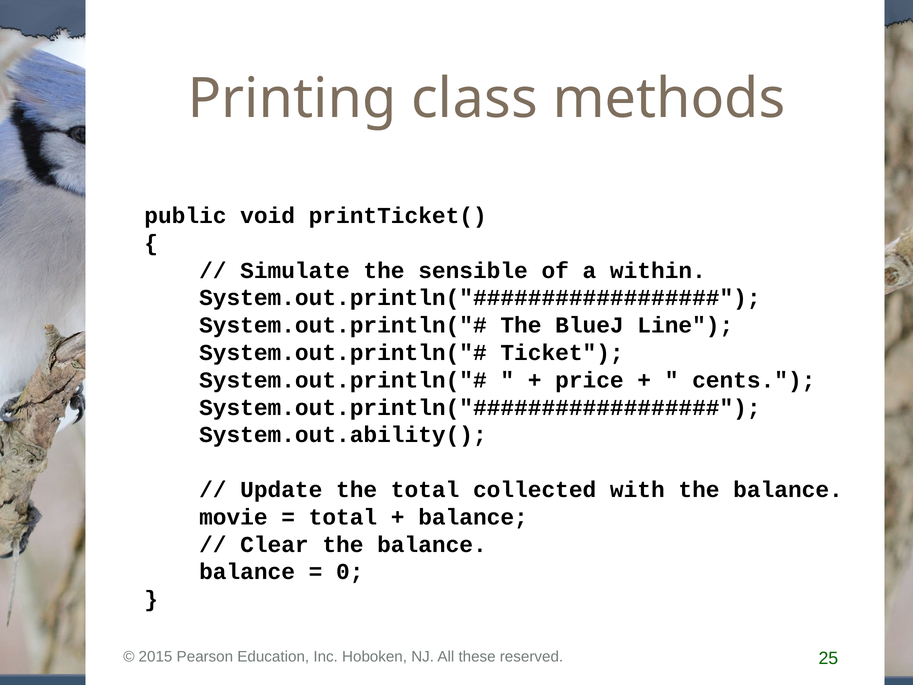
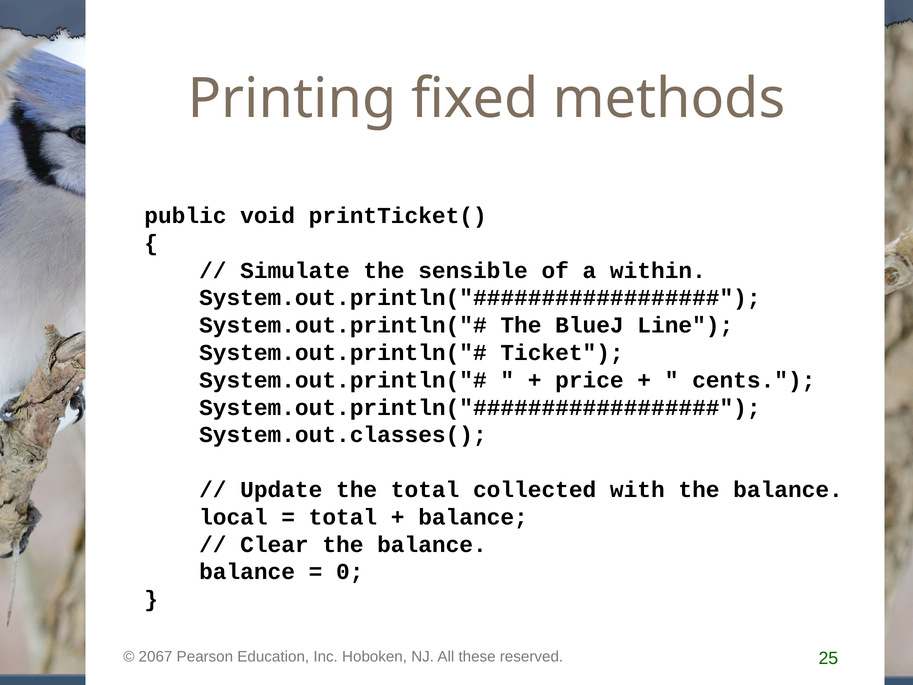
class: class -> fixed (475, 99)
System.out.ability(: System.out.ability( -> System.out.classes( (343, 435)
movie: movie -> local (233, 517)
2015: 2015 -> 2067 (156, 656)
